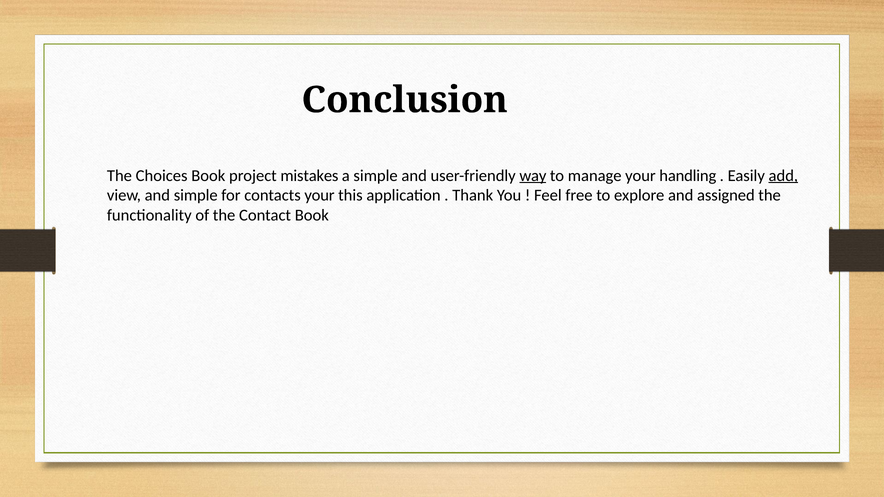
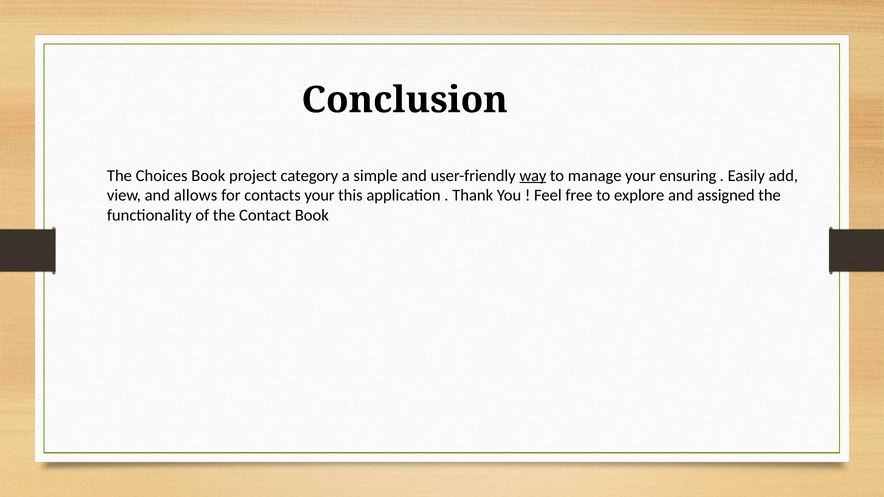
mistakes: mistakes -> category (309, 176)
handling: handling -> ensuring (688, 176)
add underline: present -> none (783, 176)
and simple: simple -> allows (196, 196)
